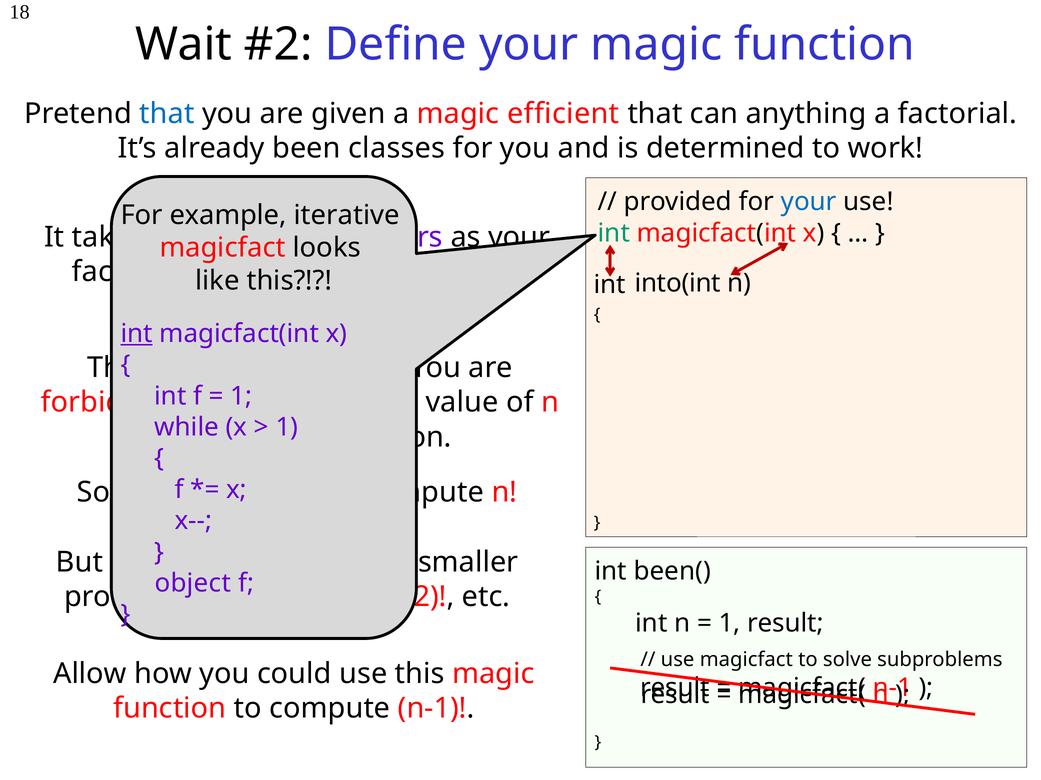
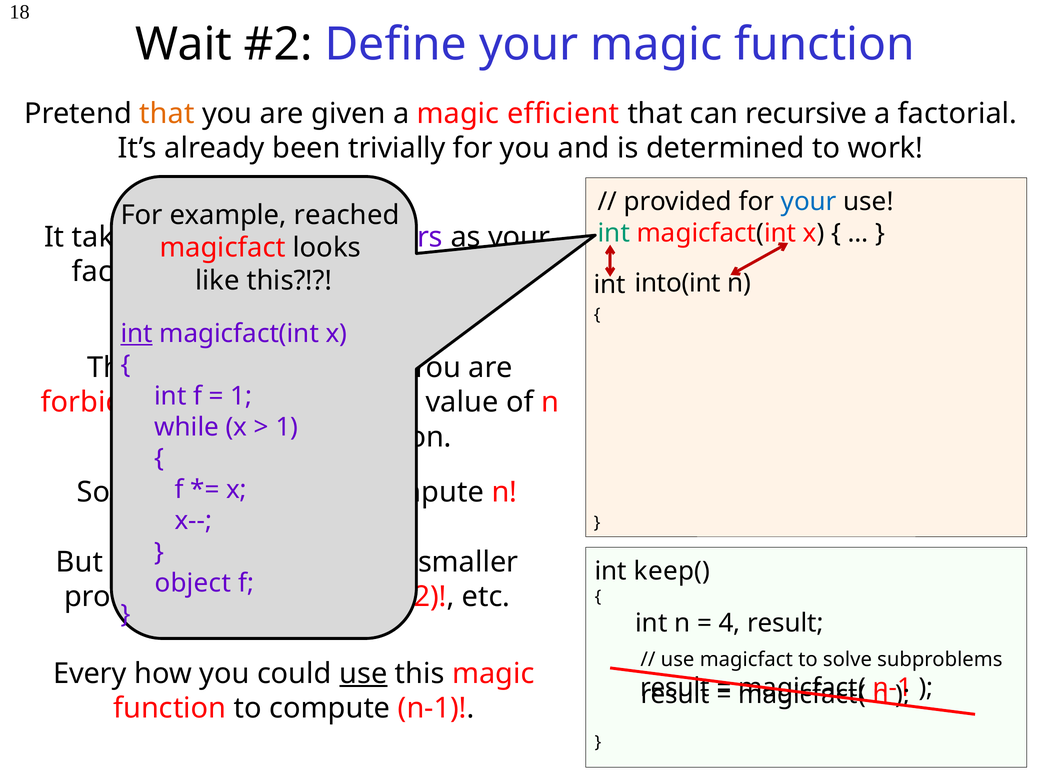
that colour: blue -> orange (167, 114)
anything: anything -> recursive (806, 114)
classes: classes -> trivially (397, 148)
iterative: iterative -> reached (347, 215)
been(: been( -> keep( (672, 572)
1: 1 -> 4 (730, 624)
Allow: Allow -> Every (90, 674)
use underline: none -> present (363, 674)
